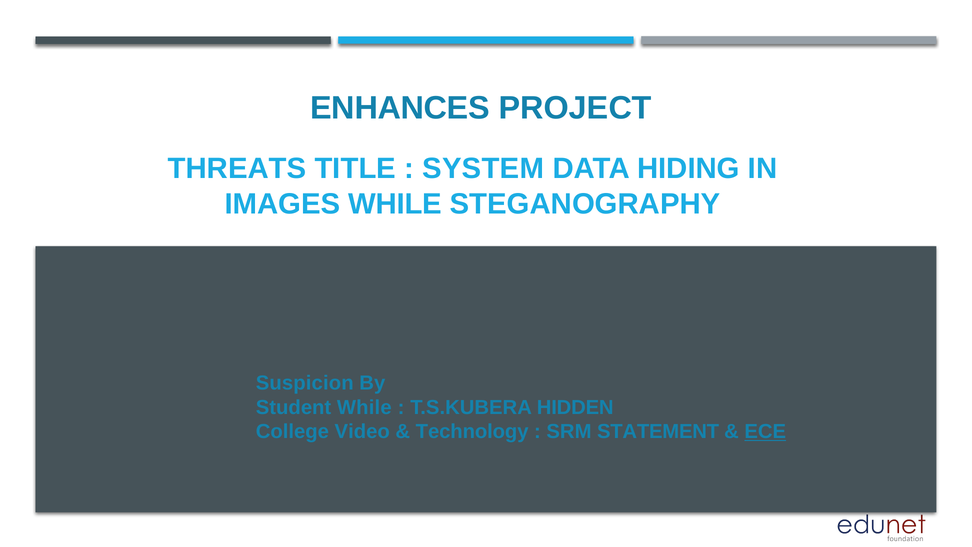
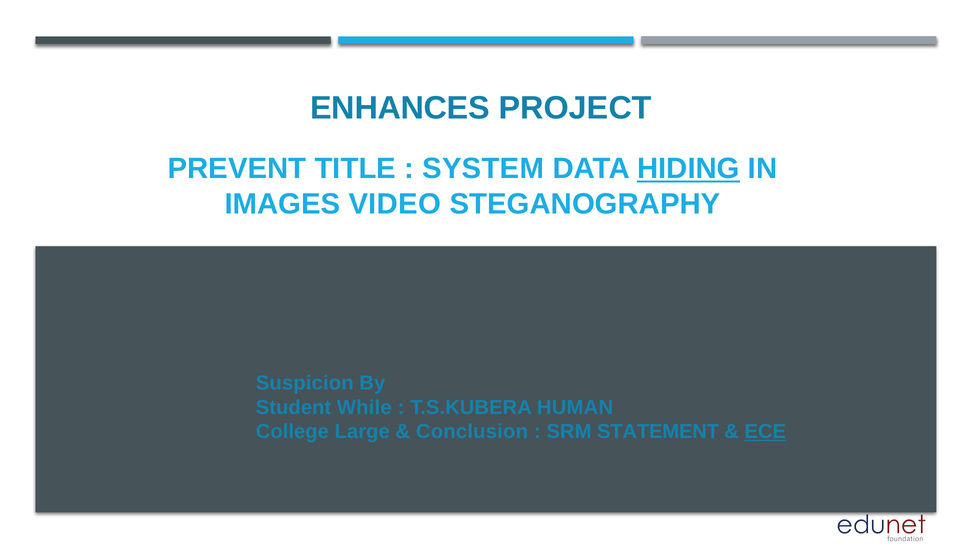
THREATS: THREATS -> PREVENT (237, 169)
HIDING underline: none -> present (688, 169)
IMAGES WHILE: WHILE -> VIDEO (395, 204)
HIDDEN: HIDDEN -> HUMAN (575, 407)
Video: Video -> Large (362, 431)
Technology: Technology -> Conclusion (472, 431)
